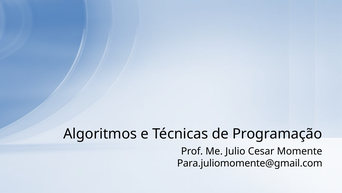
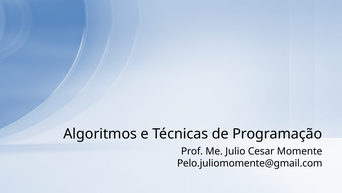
Para.juliomomente@gmail.com: Para.juliomomente@gmail.com -> Pelo.juliomomente@gmail.com (250, 163)
